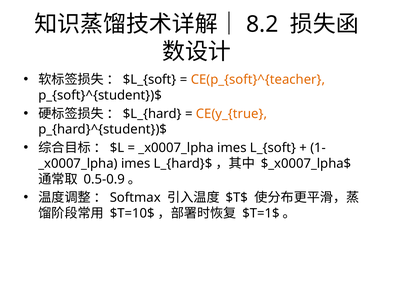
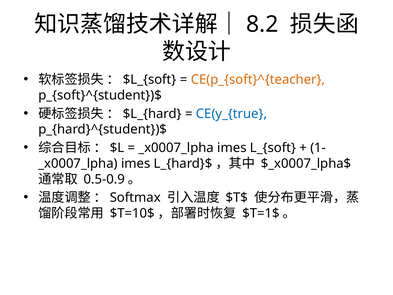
CE(y_{true colour: orange -> blue (232, 114)
